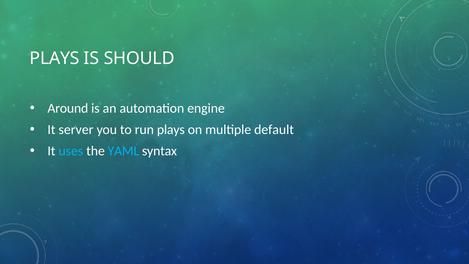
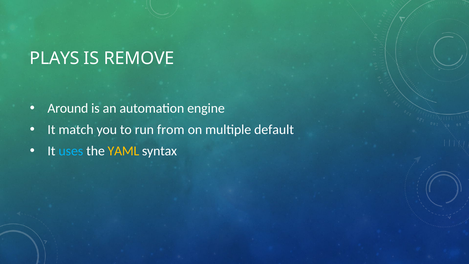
SHOULD: SHOULD -> REMOVE (139, 58)
server: server -> match (76, 130)
run plays: plays -> from (171, 130)
YAML colour: light blue -> yellow (123, 151)
